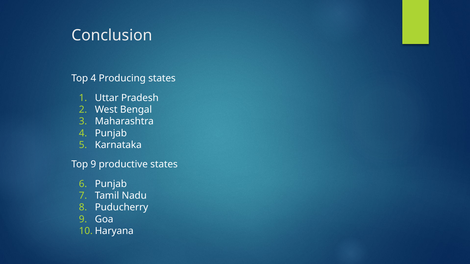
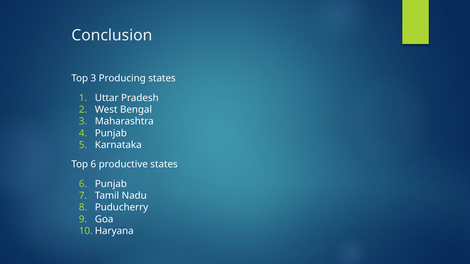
Top 4: 4 -> 3 (93, 78)
Top 9: 9 -> 6 (93, 165)
